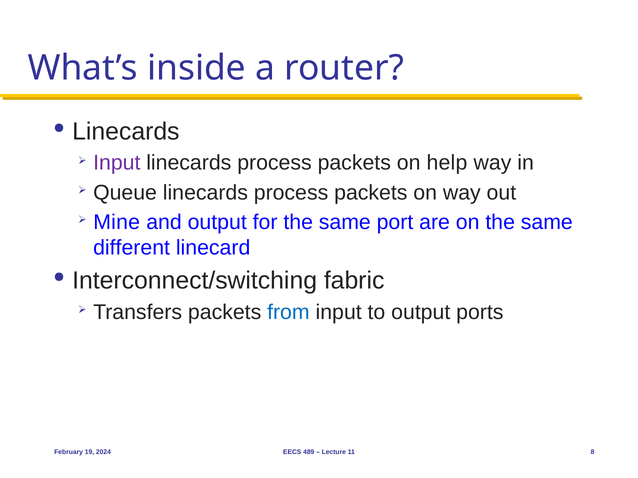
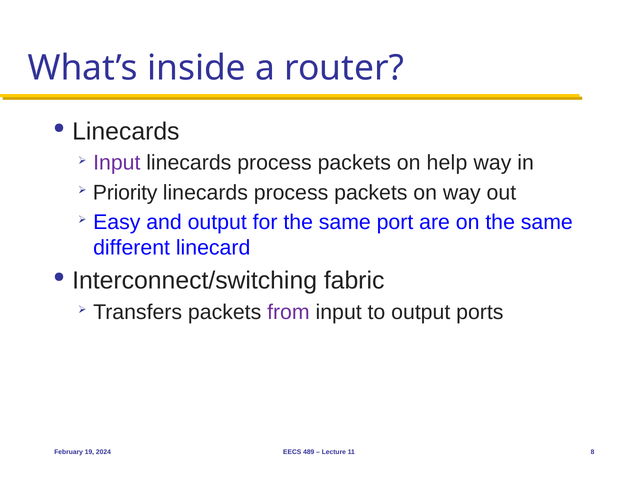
Queue: Queue -> Priority (125, 193)
Mine: Mine -> Easy (117, 223)
from colour: blue -> purple (288, 313)
